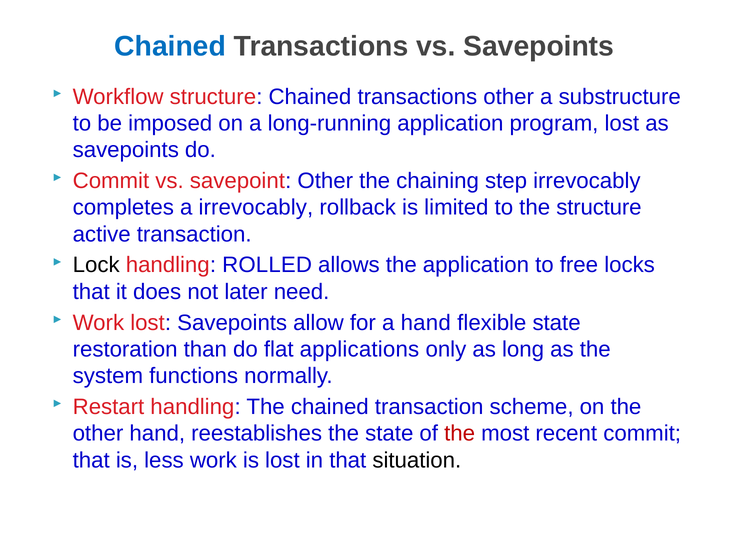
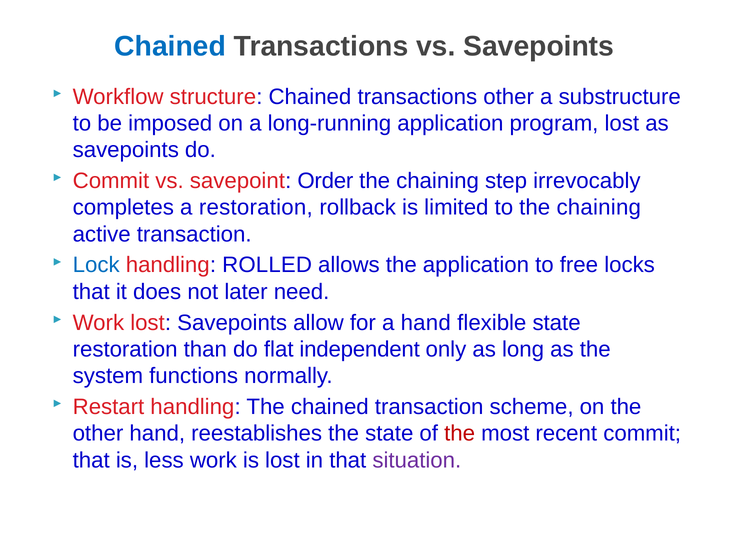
savepoint Other: Other -> Order (325, 181)
a irrevocably: irrevocably -> restoration (256, 208)
to the structure: structure -> chaining (599, 208)
Lock colour: black -> blue (96, 265)
applications: applications -> independent (360, 349)
situation colour: black -> purple (417, 460)
